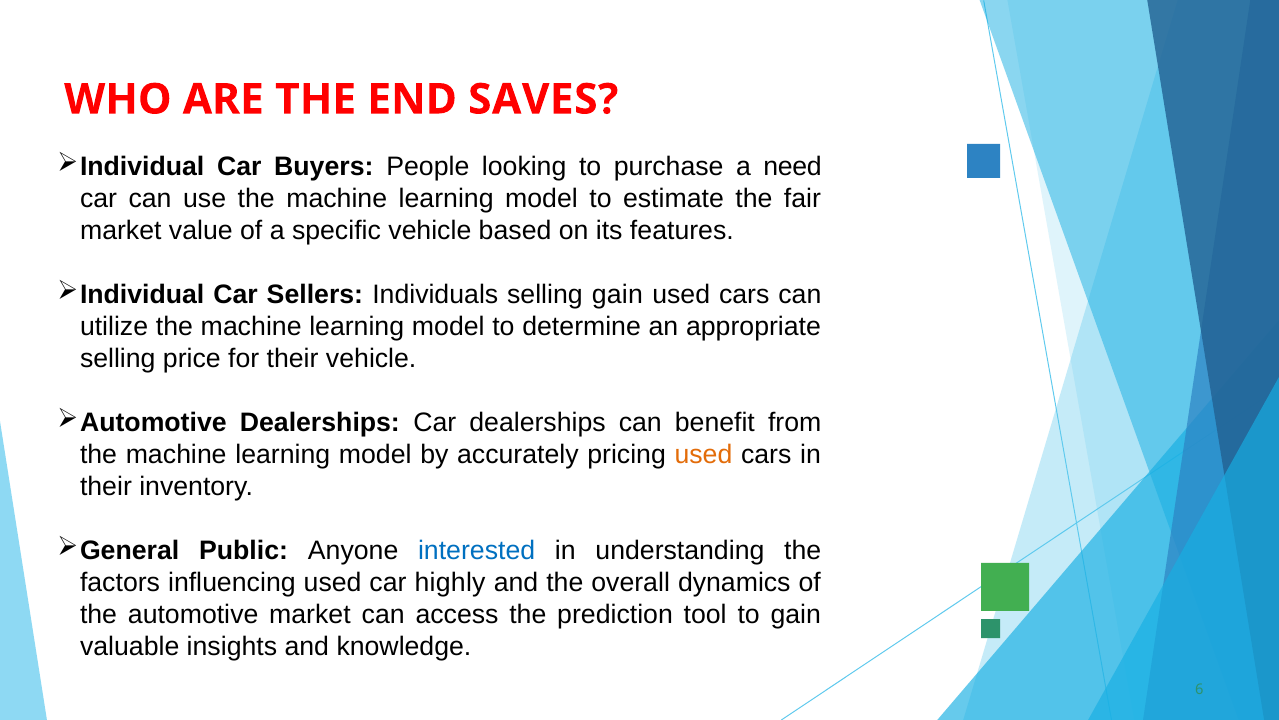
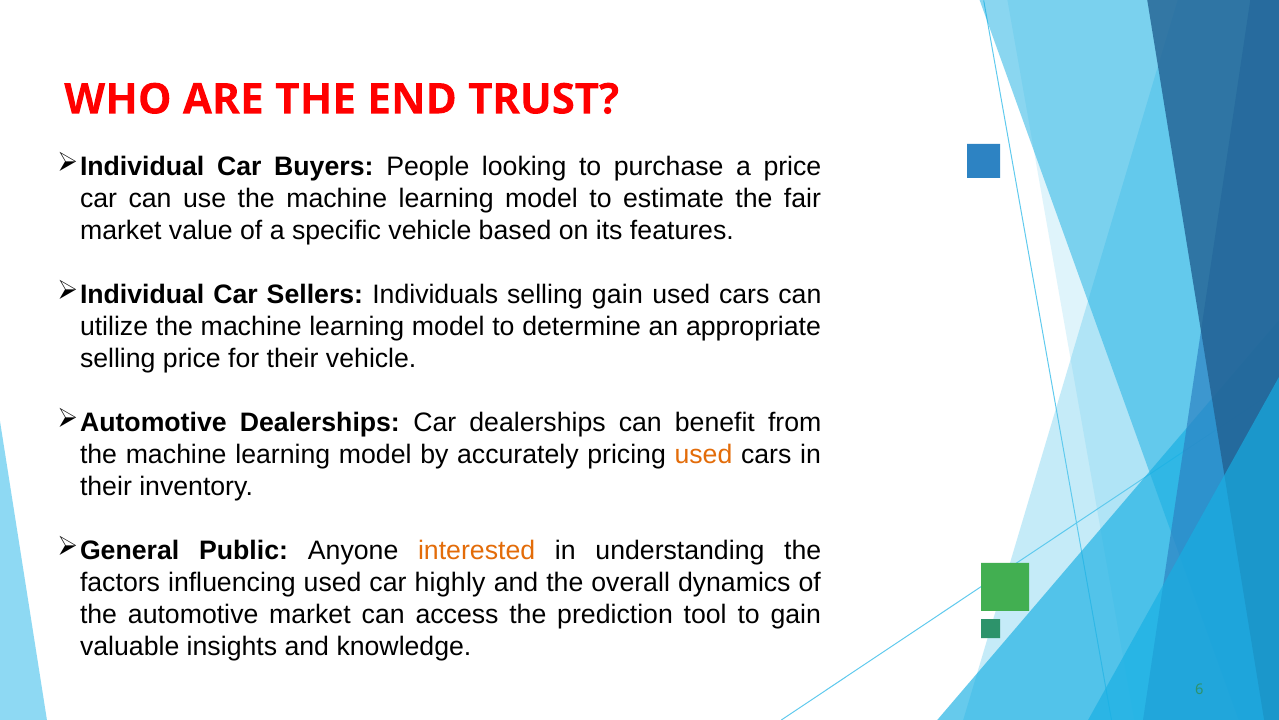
SAVES: SAVES -> TRUST (544, 99)
a need: need -> price (792, 166)
interested colour: blue -> orange (477, 550)
